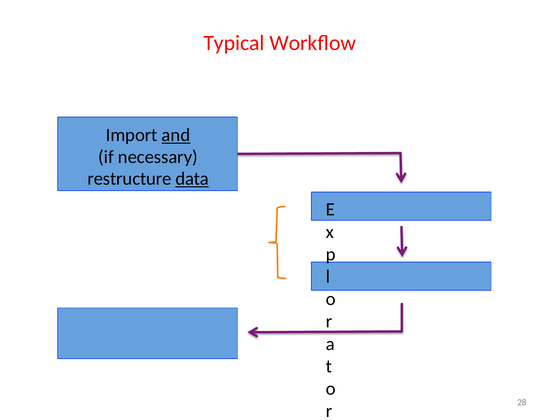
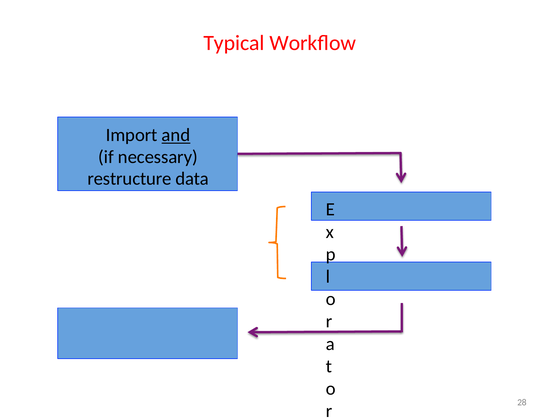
data underline: present -> none (192, 179)
